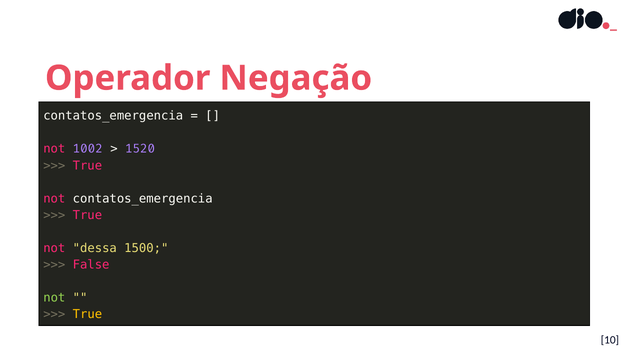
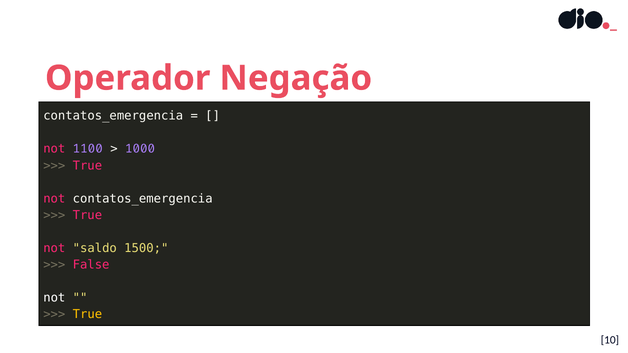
1002: 1002 -> 1100 (88, 149)
1520: 1520 -> 1000 (140, 149)
dessa: dessa -> saldo (95, 248)
not colour: light green -> white (54, 298)
